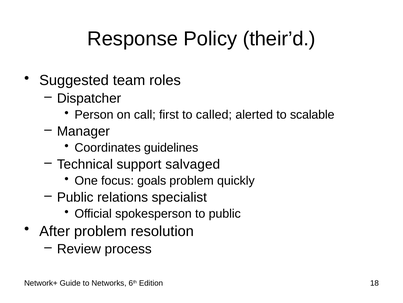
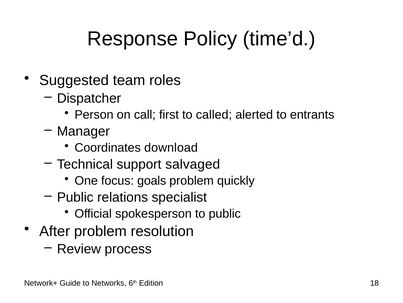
their’d: their’d -> time’d (279, 39)
scalable: scalable -> entrants (312, 114)
guidelines: guidelines -> download (171, 147)
